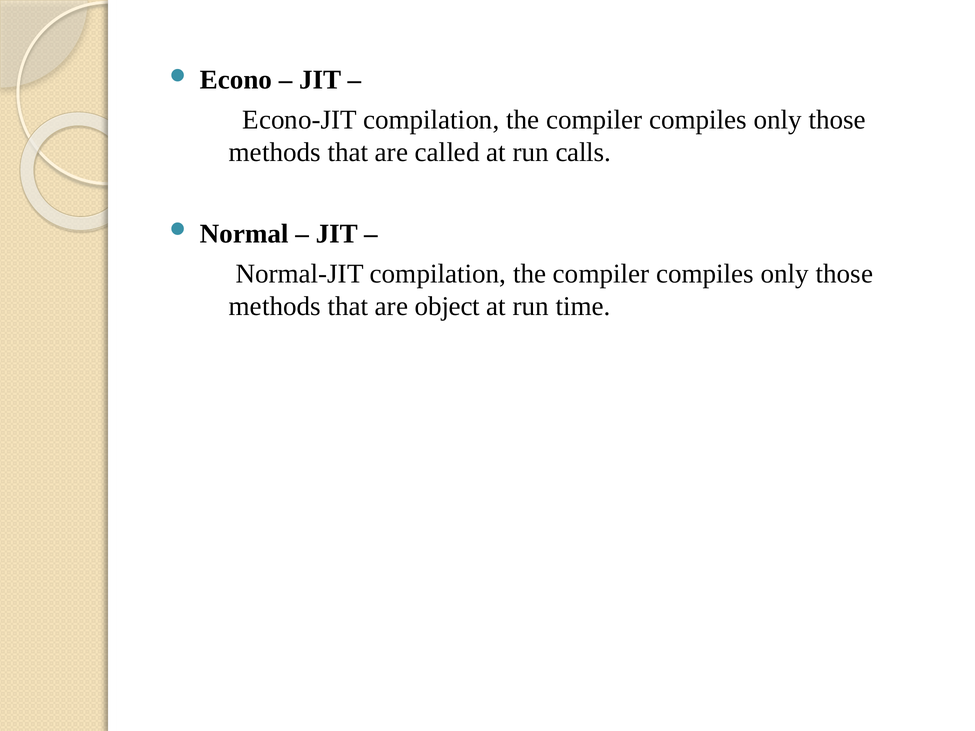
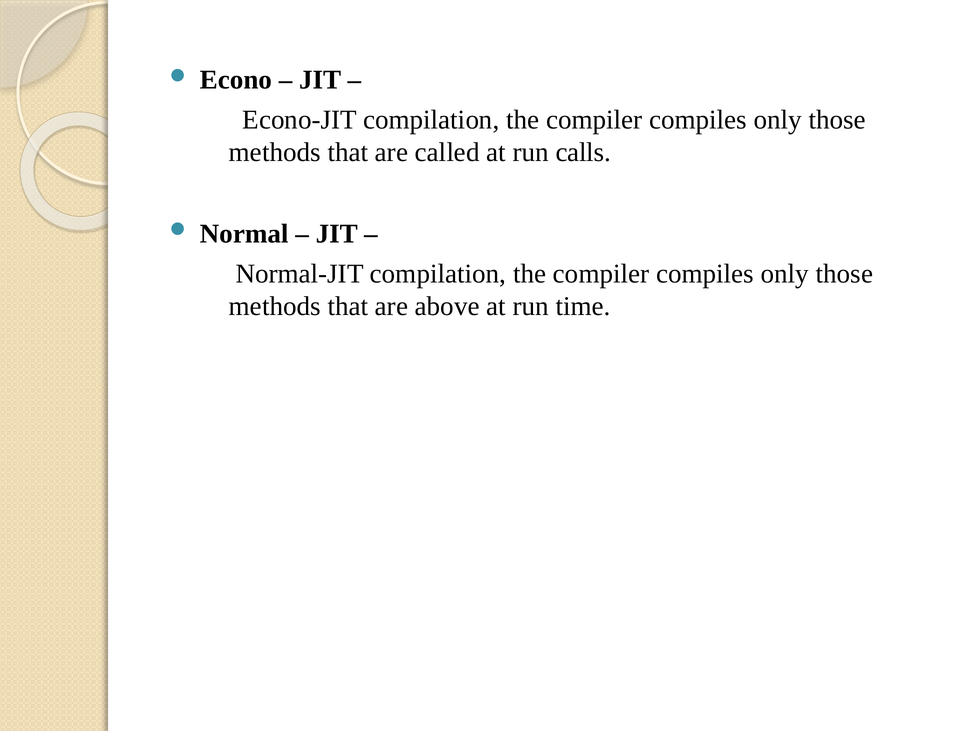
object: object -> above (447, 306)
